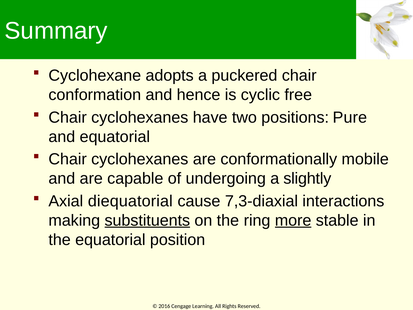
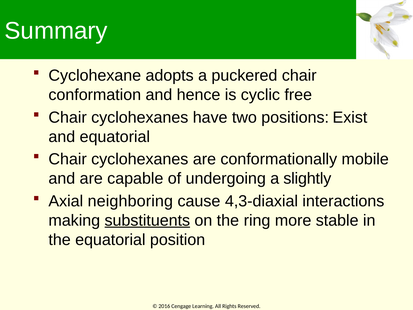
Pure: Pure -> Exist (350, 117)
diequatorial: diequatorial -> neighboring (130, 201)
7,3-diaxial: 7,3-diaxial -> 4,3-diaxial (261, 201)
more underline: present -> none (293, 220)
